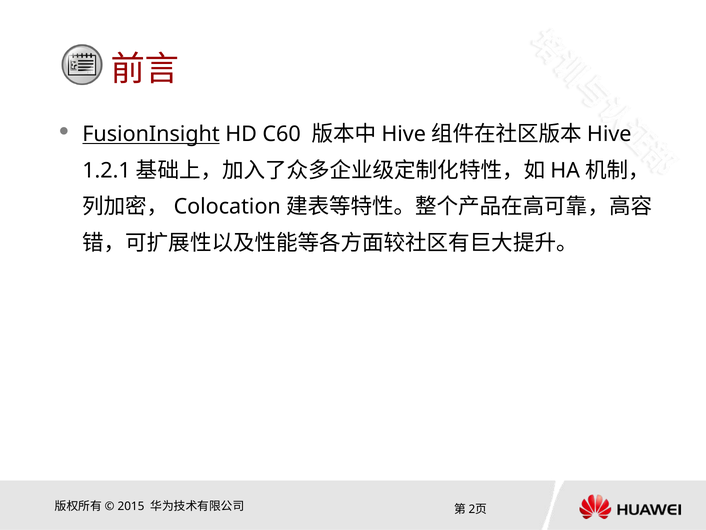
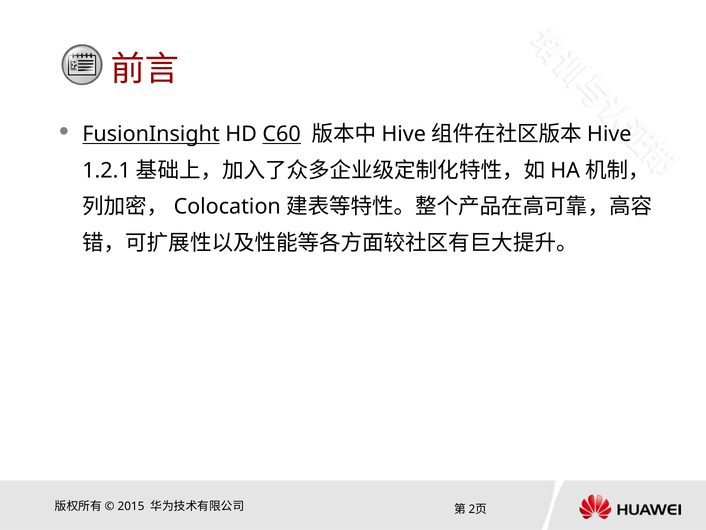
C60 underline: none -> present (282, 134)
